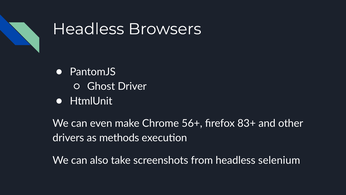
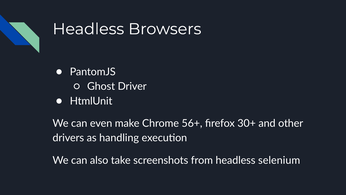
83+: 83+ -> 30+ (247, 123)
methods: methods -> handling (119, 138)
